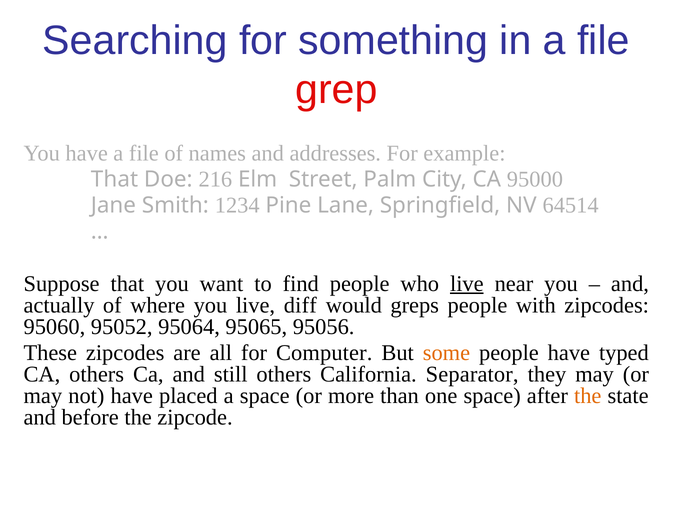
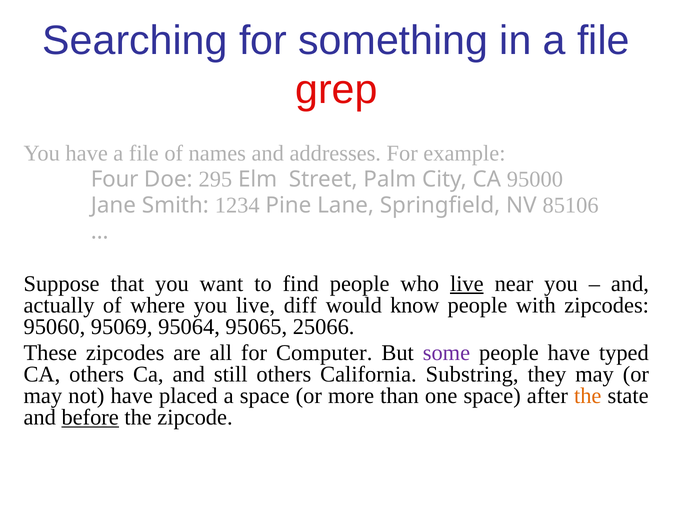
That: That -> Four (115, 179)
216: 216 -> 295 (215, 179)
64514: 64514 -> 85106 (571, 205)
greps: greps -> know (415, 305)
95052: 95052 -> 95069 (122, 327)
95056: 95056 -> 25066 (324, 327)
some colour: orange -> purple (446, 353)
Separator: Separator -> Substring (472, 374)
before underline: none -> present (90, 417)
